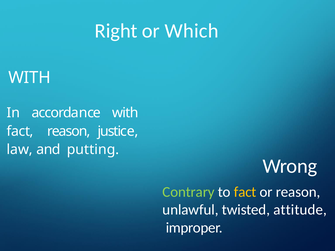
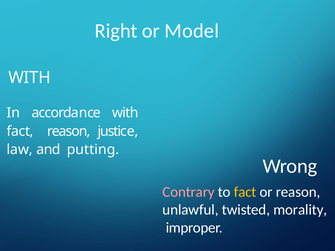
Which: Which -> Model (192, 31)
Contrary colour: light green -> pink (189, 192)
attitude: attitude -> morality (300, 210)
